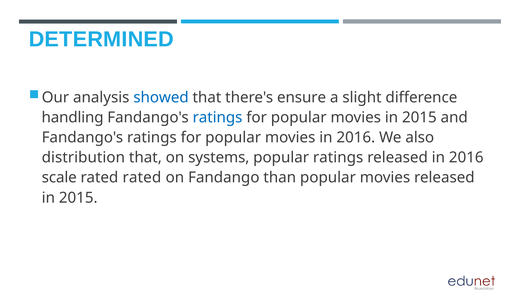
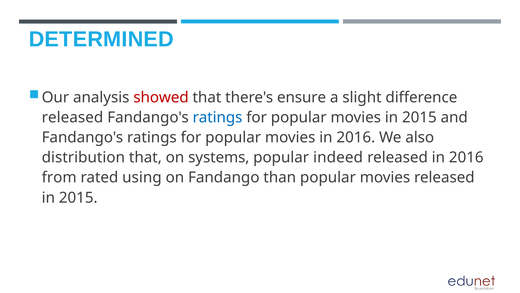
showed colour: blue -> red (161, 97)
handling: handling -> released (72, 117)
popular ratings: ratings -> indeed (338, 157)
scale: scale -> from (59, 177)
rated rated: rated -> using (142, 177)
